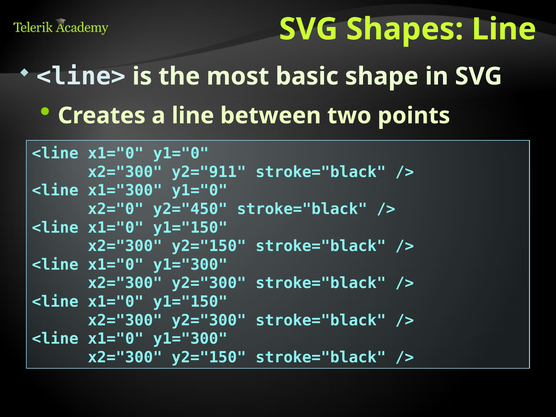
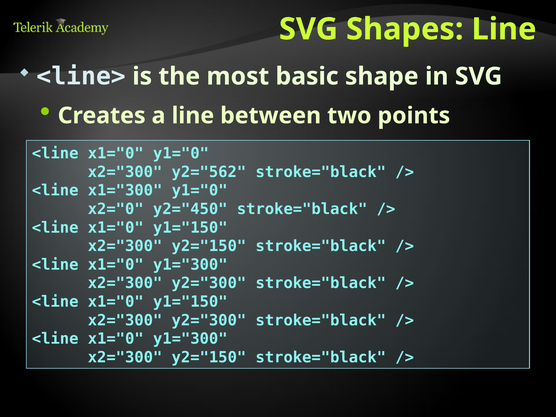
y2="911: y2="911 -> y2="562 (209, 172)
